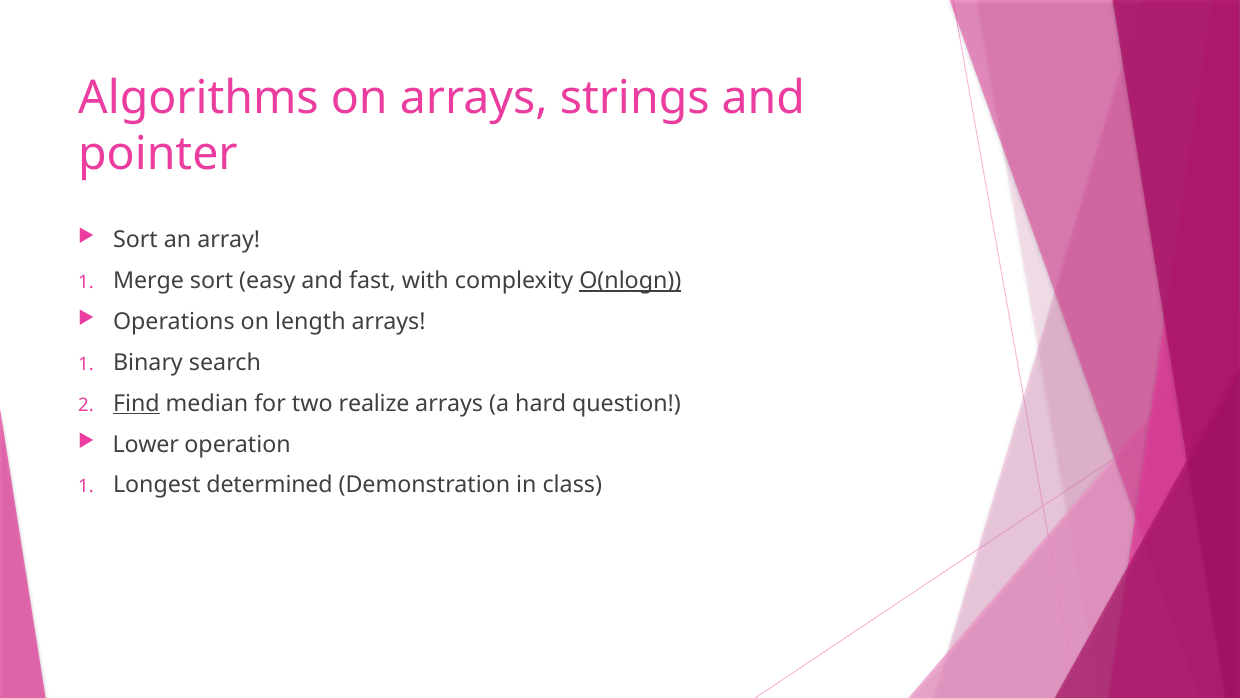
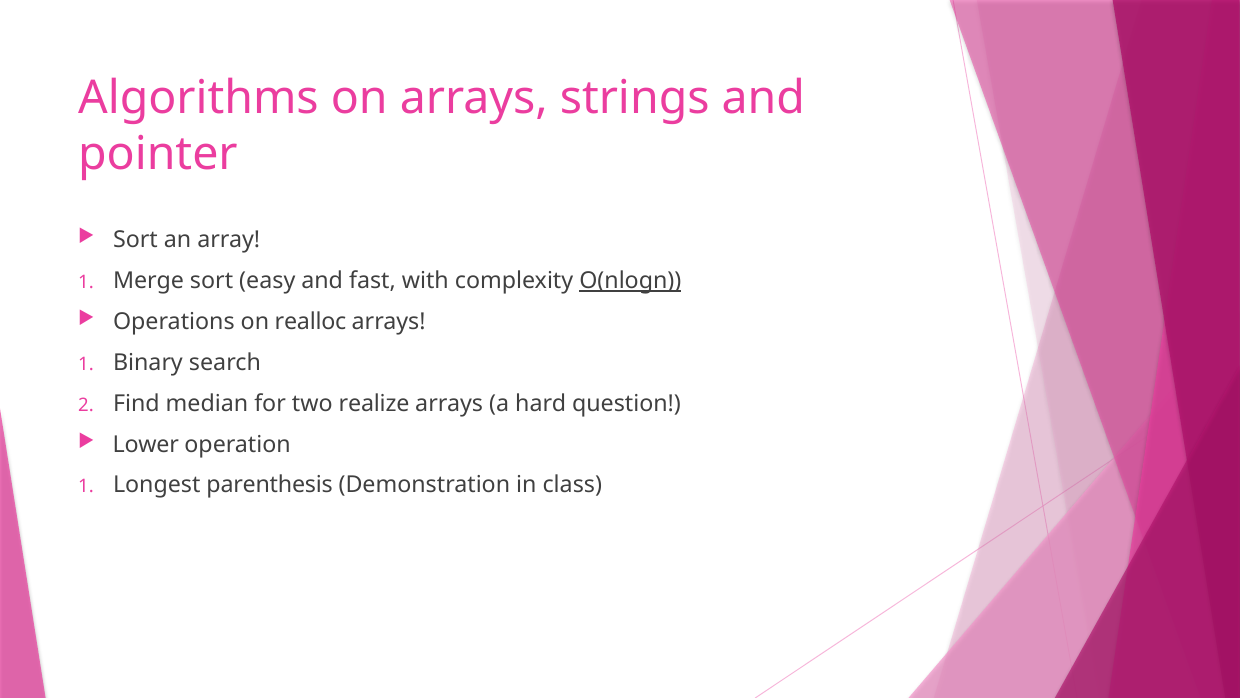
length: length -> realloc (311, 322)
Find underline: present -> none (136, 403)
determined: determined -> parenthesis (270, 485)
